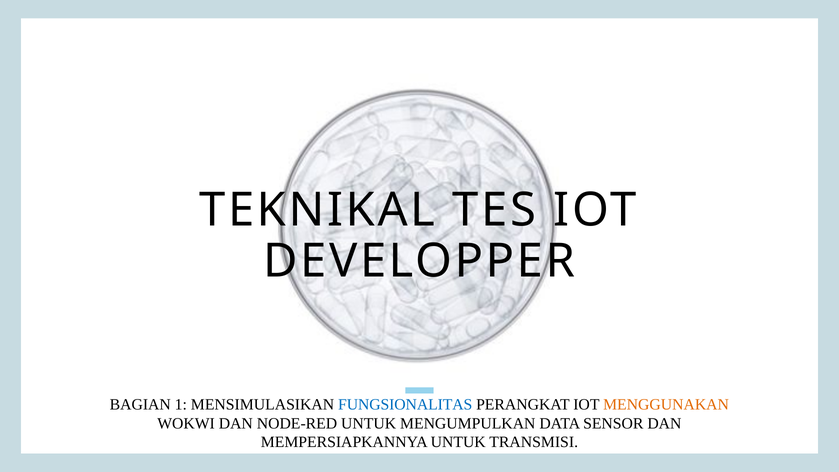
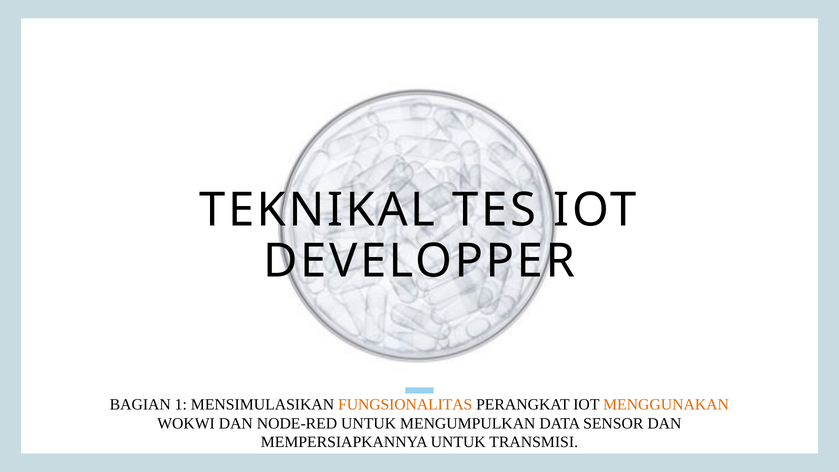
FUNGSIONALITAS colour: blue -> orange (405, 404)
